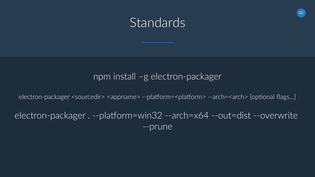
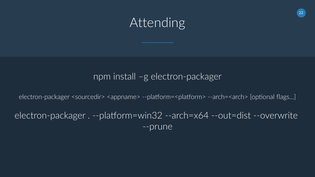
Standards: Standards -> Attending (157, 23)
